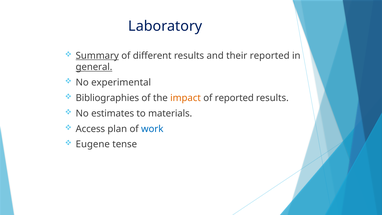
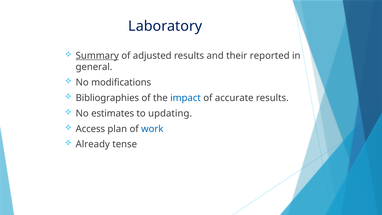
different: different -> adjusted (152, 56)
general underline: present -> none (94, 67)
experimental: experimental -> modifications (121, 82)
impact colour: orange -> blue (186, 98)
of reported: reported -> accurate (234, 98)
materials: materials -> updating (170, 113)
Eugene: Eugene -> Already (93, 144)
